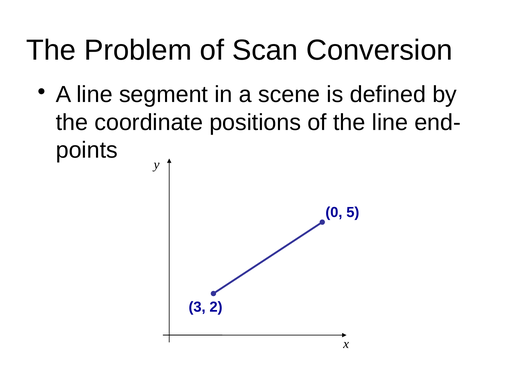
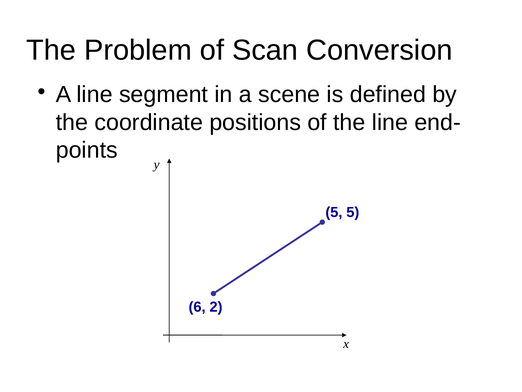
0: 0 -> 5 (334, 212)
3: 3 -> 6 (197, 307)
